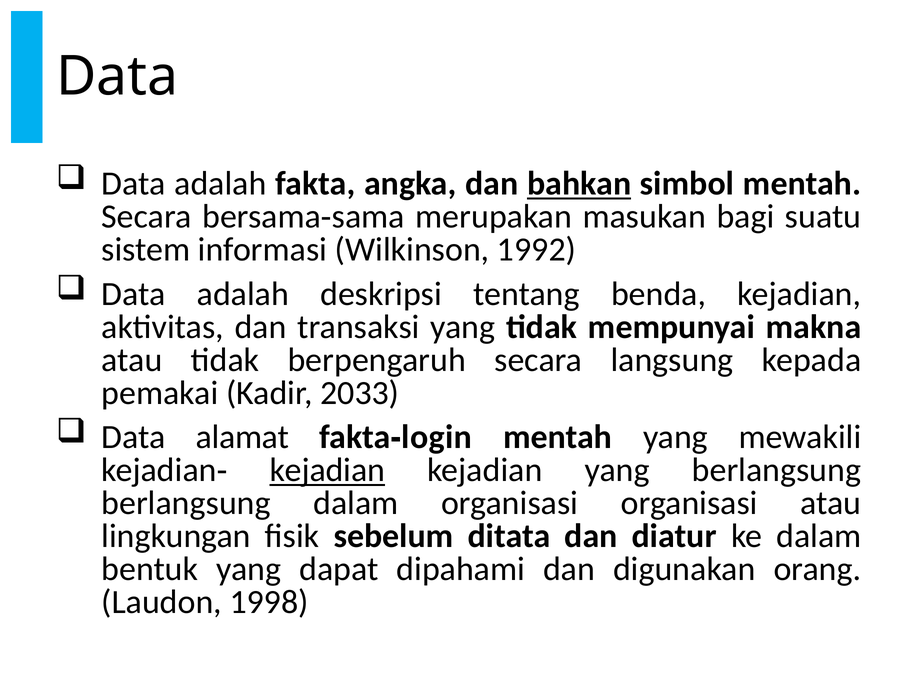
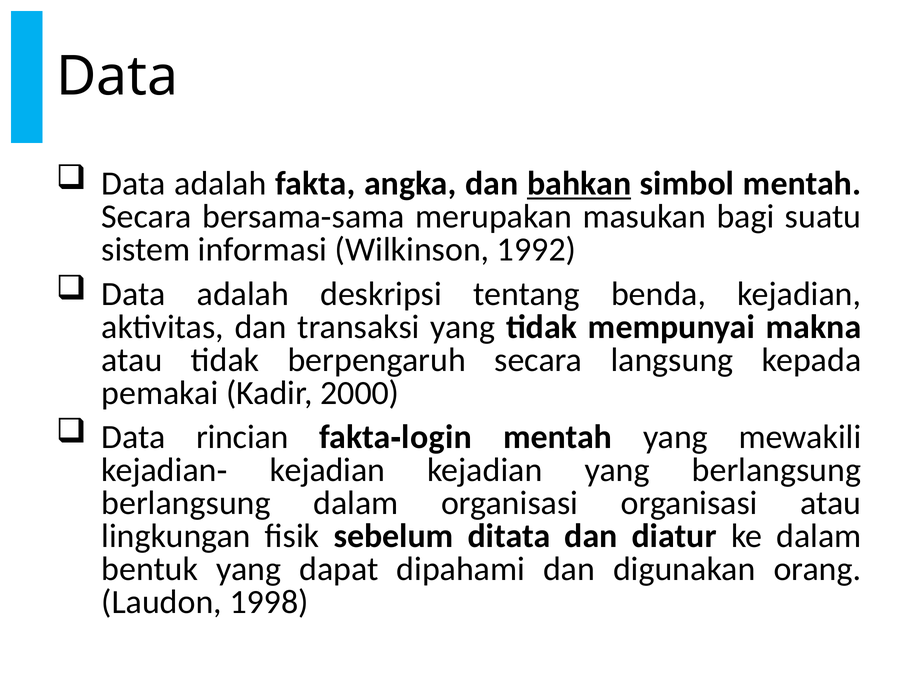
2033: 2033 -> 2000 (360, 393)
alamat: alamat -> rincian (242, 438)
kejadian underline: present -> none (327, 471)
